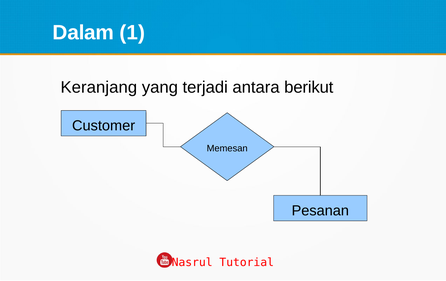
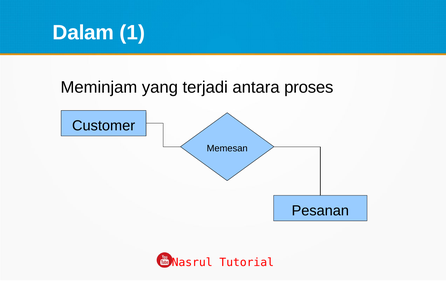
Keranjang: Keranjang -> Meminjam (99, 87)
berikut: berikut -> proses (309, 87)
